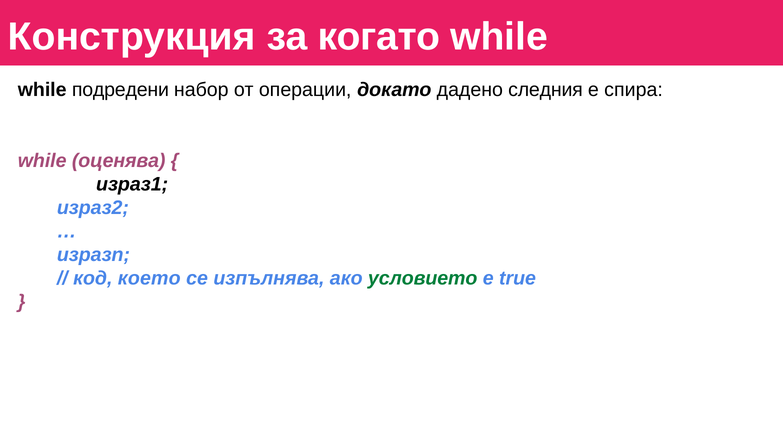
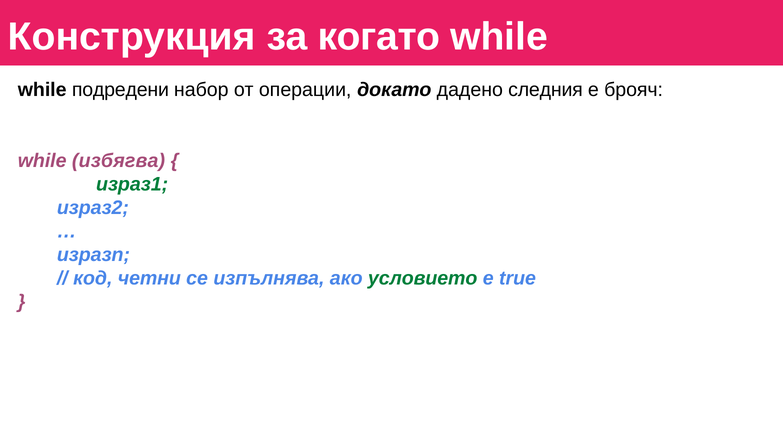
спира: спира -> брояч (634, 90)
оценява: оценява -> избягва (119, 160)
израз1 colour: black -> green (132, 184)
което: което -> четни (149, 278)
